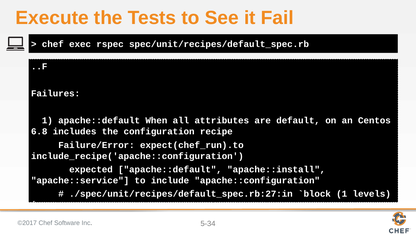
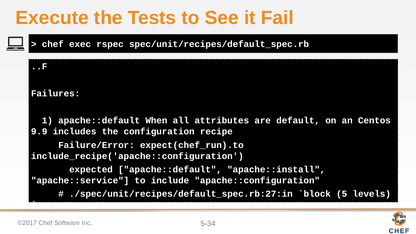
6.8: 6.8 -> 9.9 (39, 132)
1: 1 -> 5 (342, 194)
